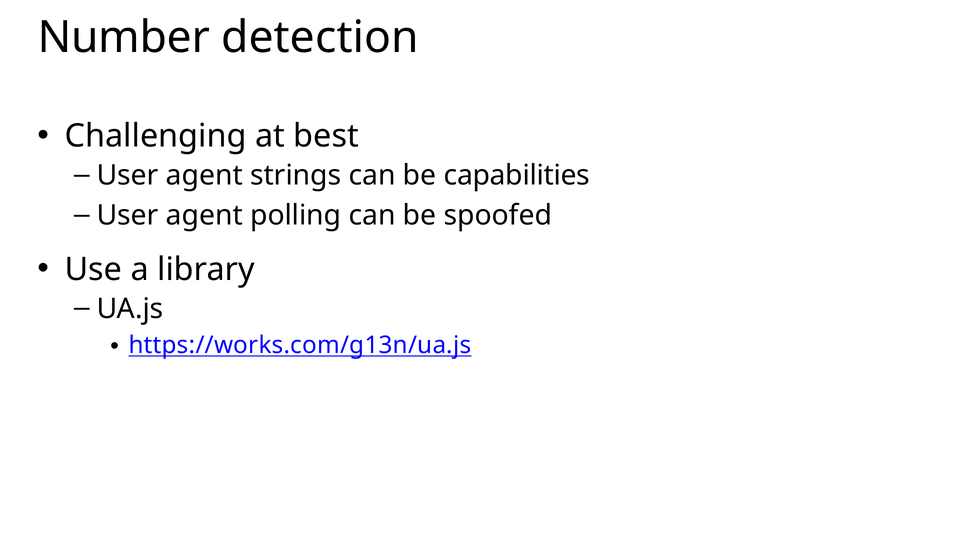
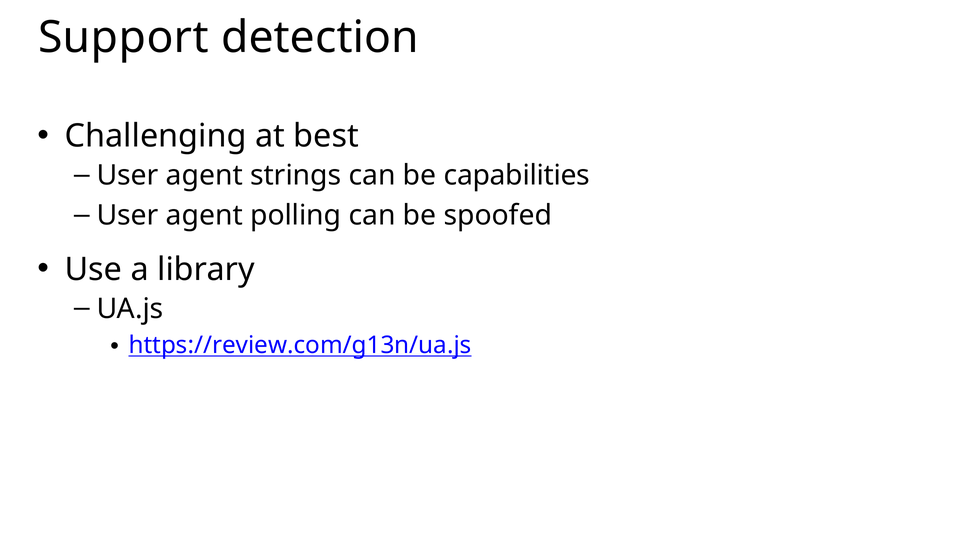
Number: Number -> Support (123, 38)
https://works.com/g13n/ua.js: https://works.com/g13n/ua.js -> https://review.com/g13n/ua.js (300, 345)
